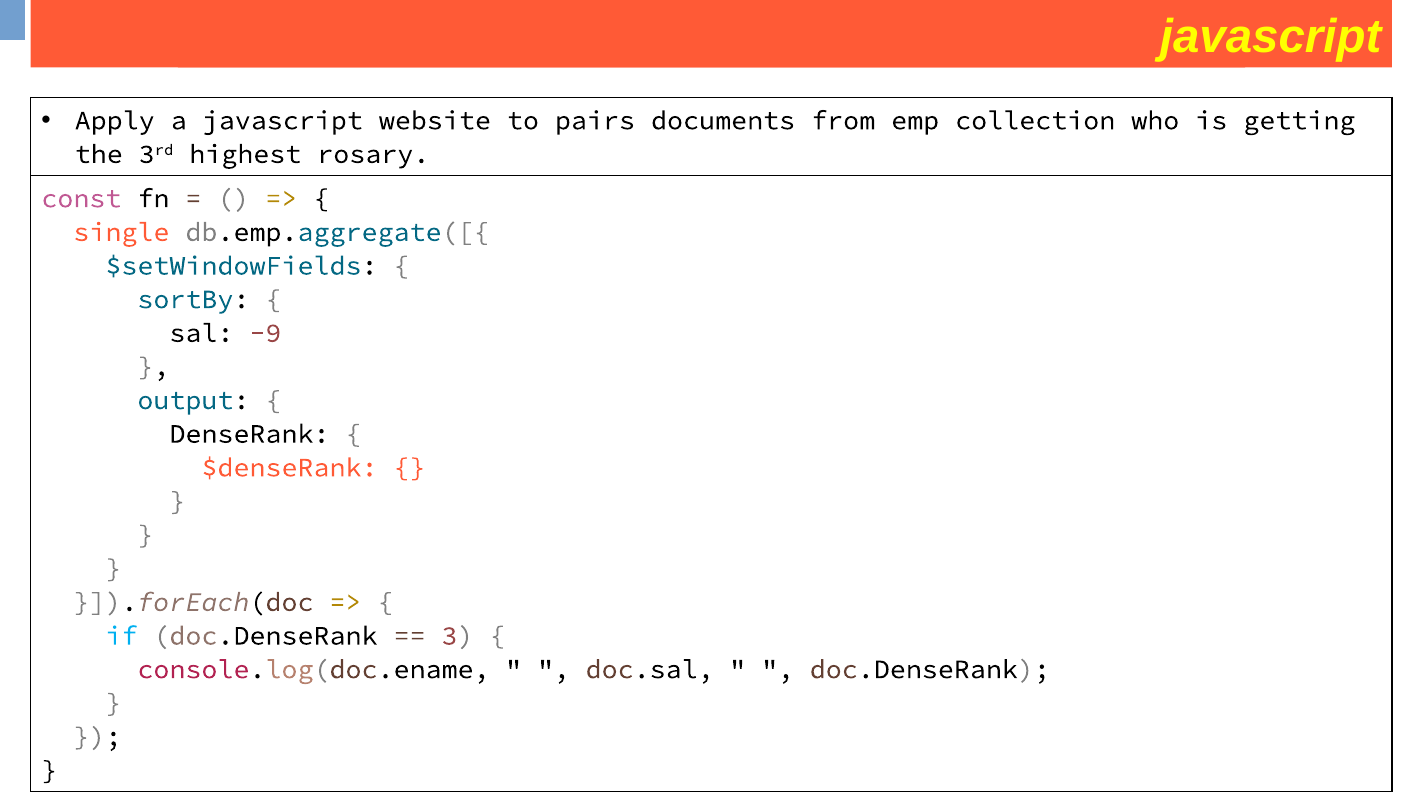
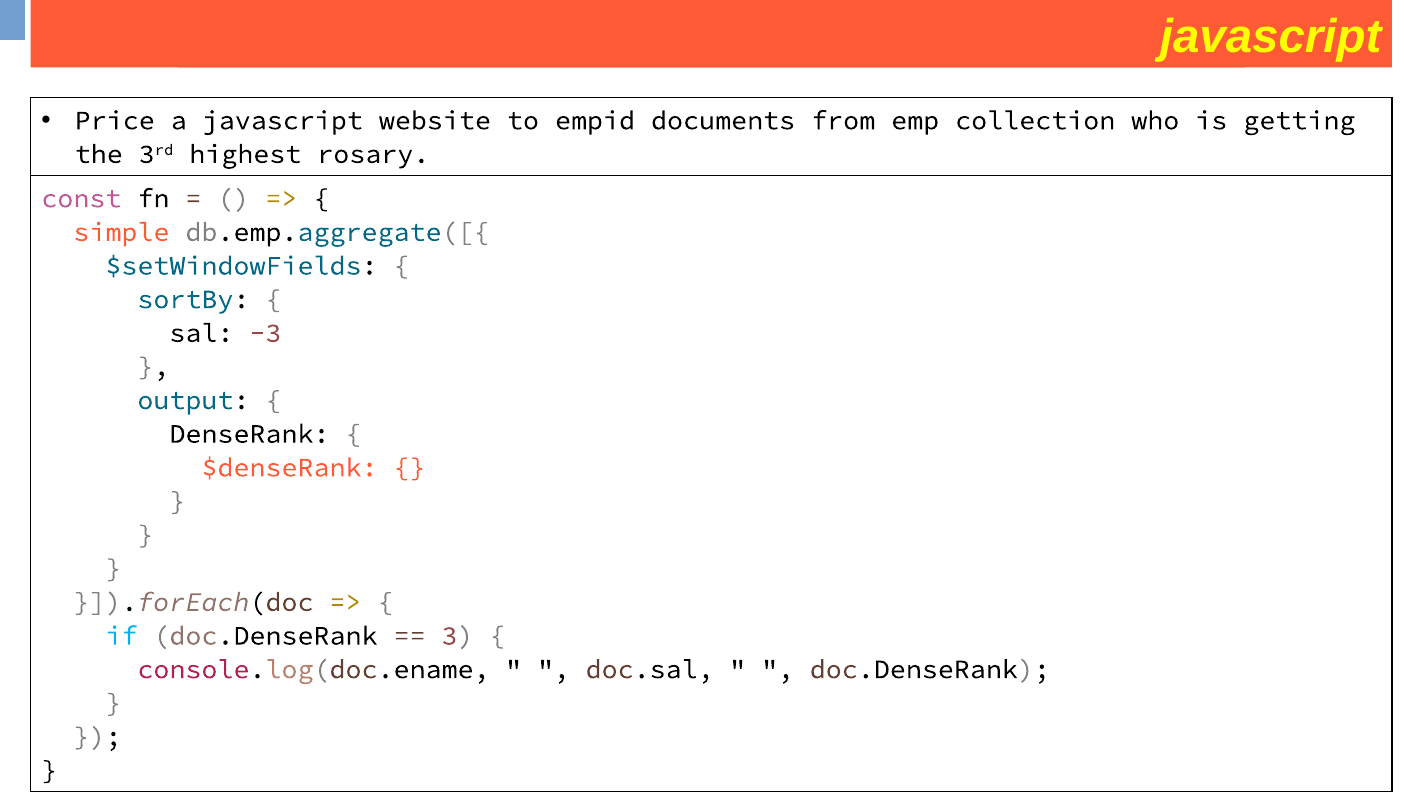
Apply: Apply -> Price (115, 121)
pairs: pairs -> empid (595, 121)
single: single -> simple (121, 232)
-9: -9 -> -3 (265, 333)
